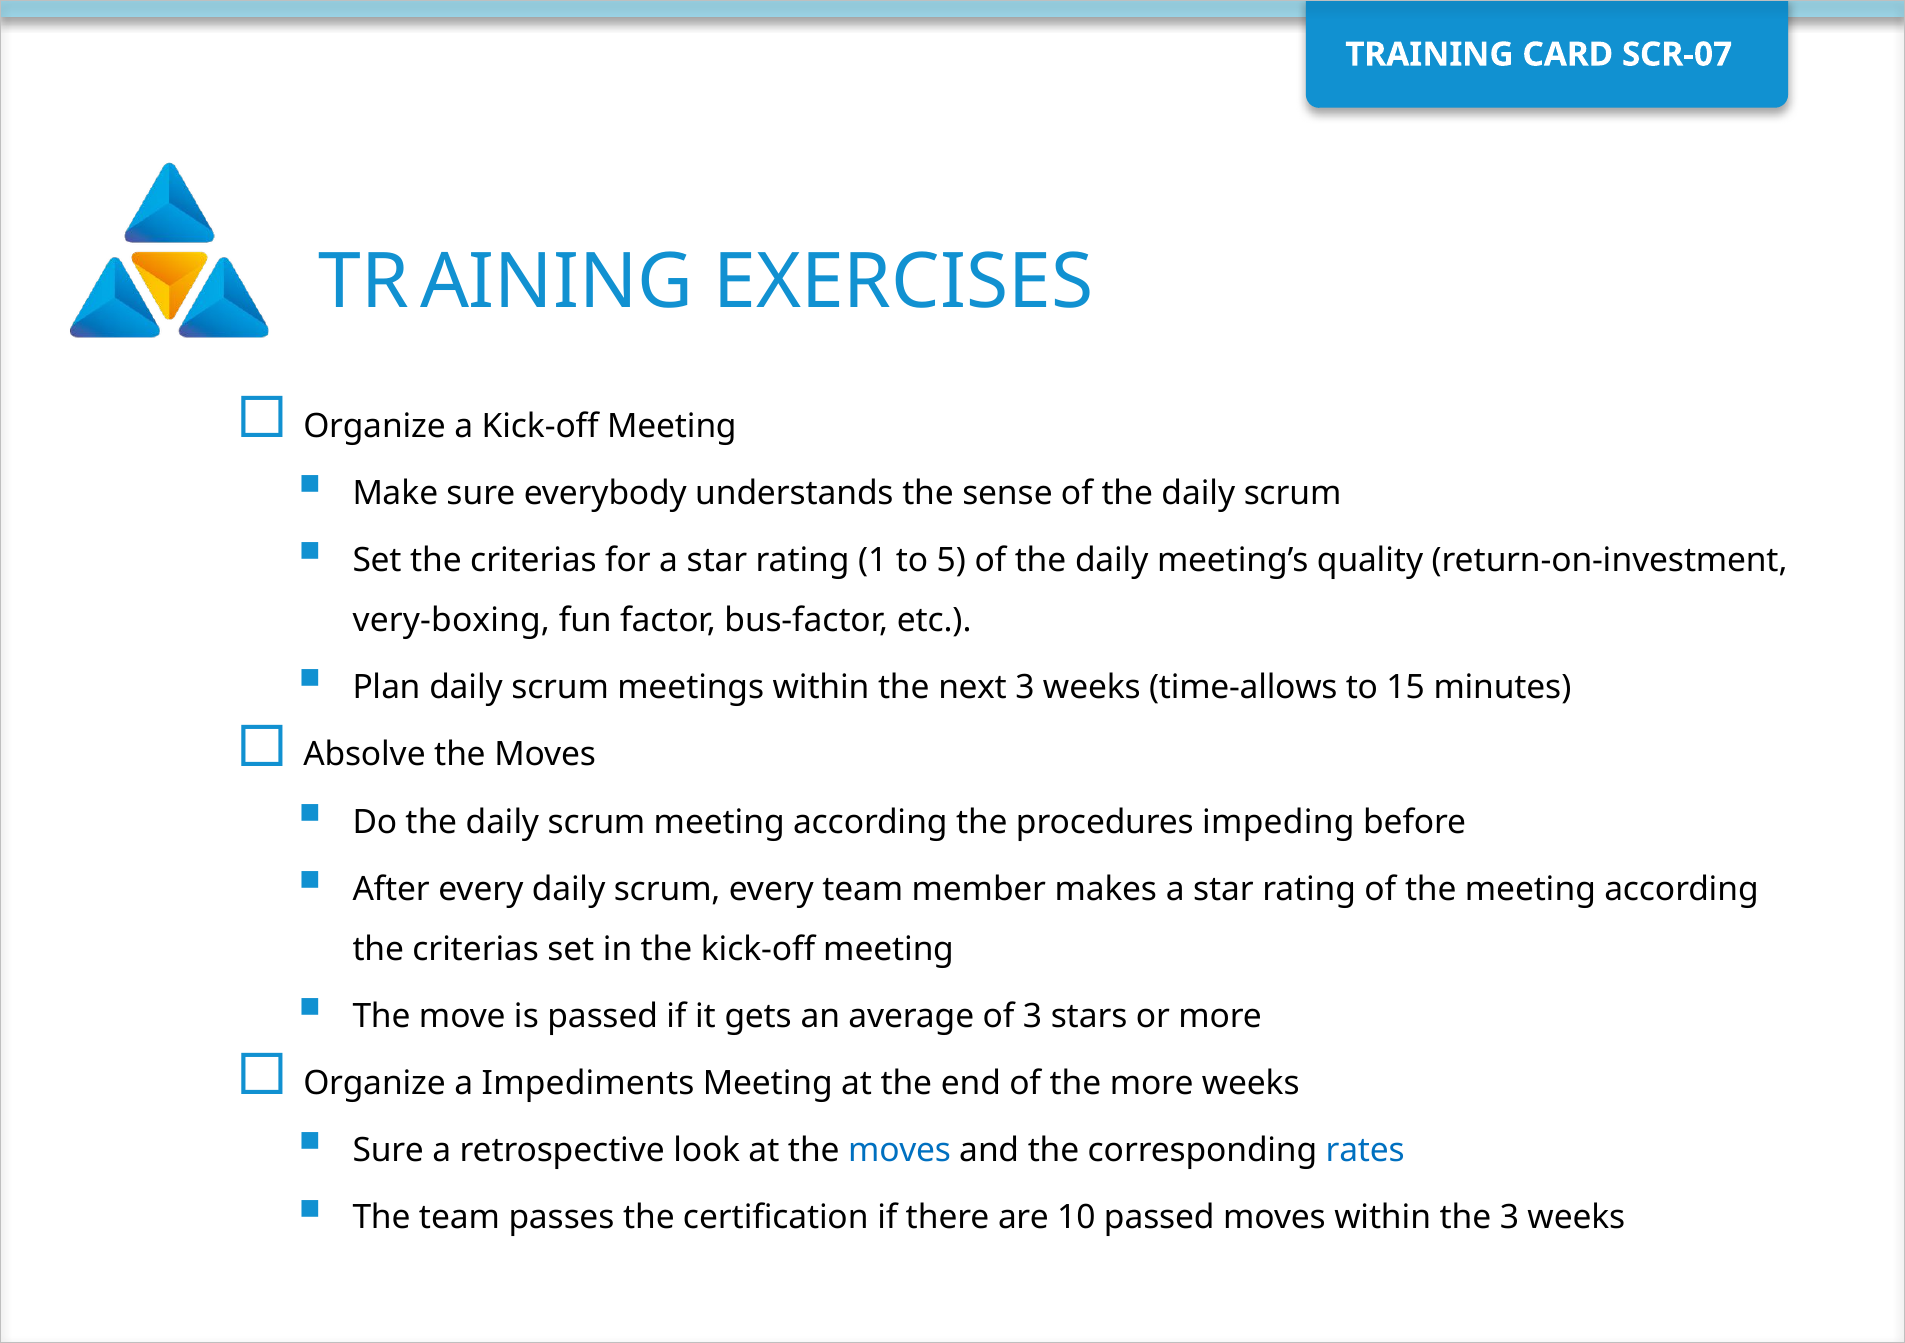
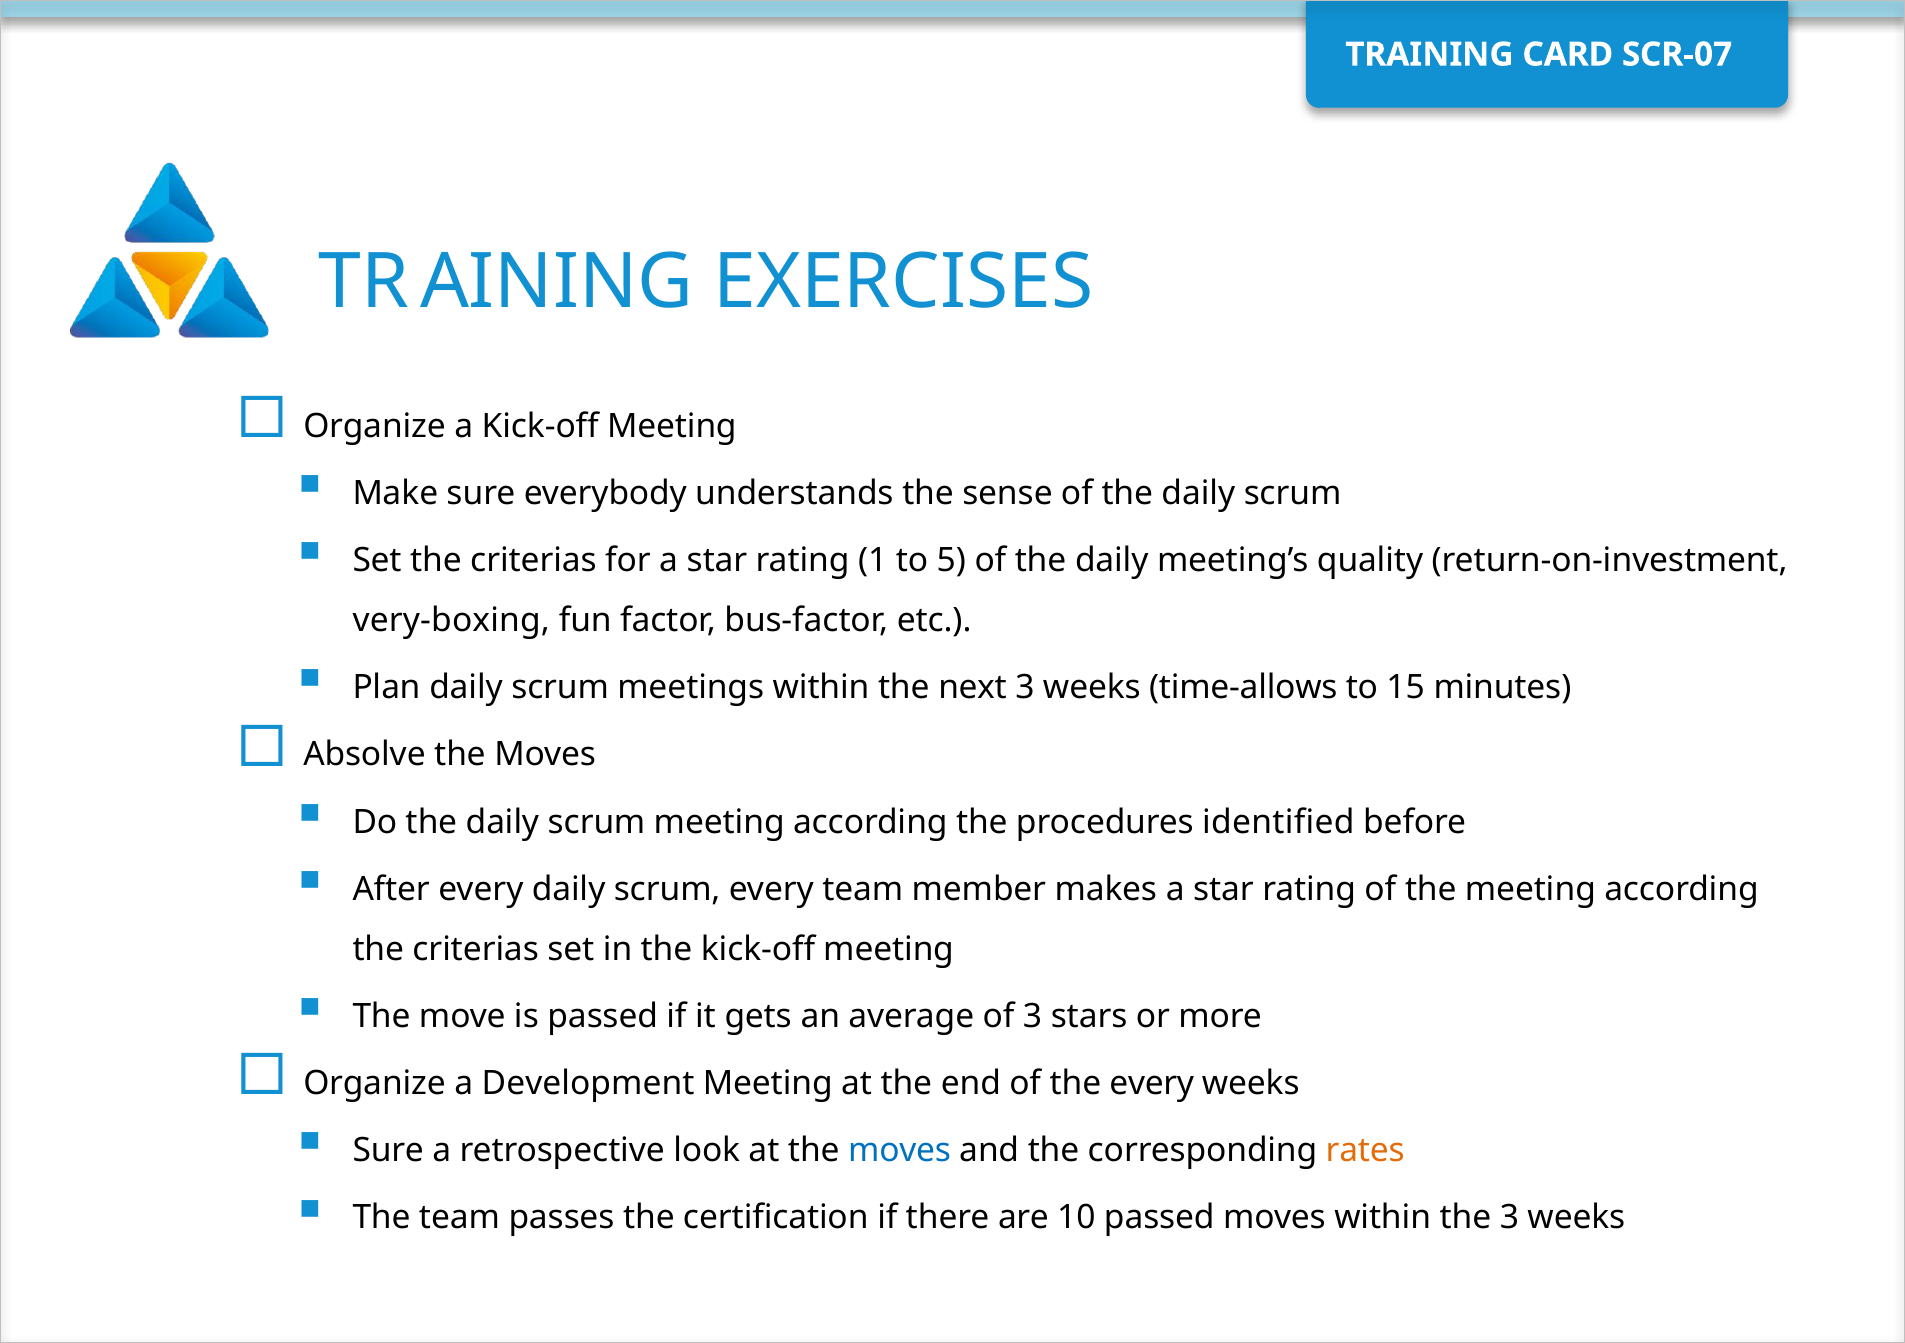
impeding: impeding -> identified (1278, 822)
Impediments: Impediments -> Development (588, 1084)
the more: more -> every (1152, 1084)
rates colour: blue -> orange (1365, 1151)
